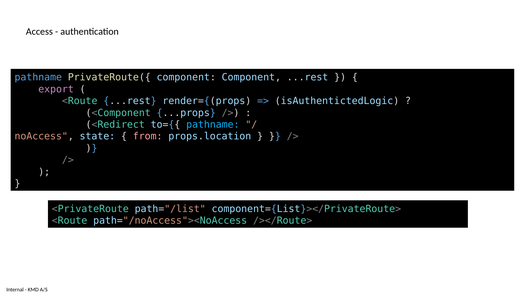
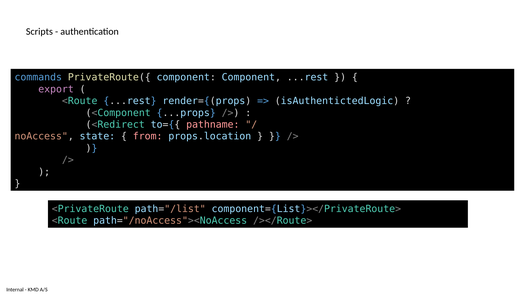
Access: Access -> Scripts (39, 32)
pathname: pathname -> commands (38, 77)
pathname colour: light blue -> pink (213, 125)
